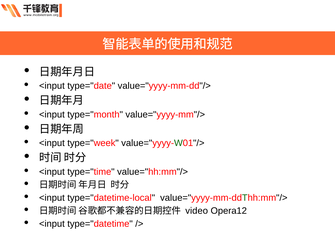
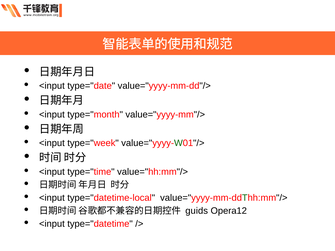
video: video -> guids (197, 211)
